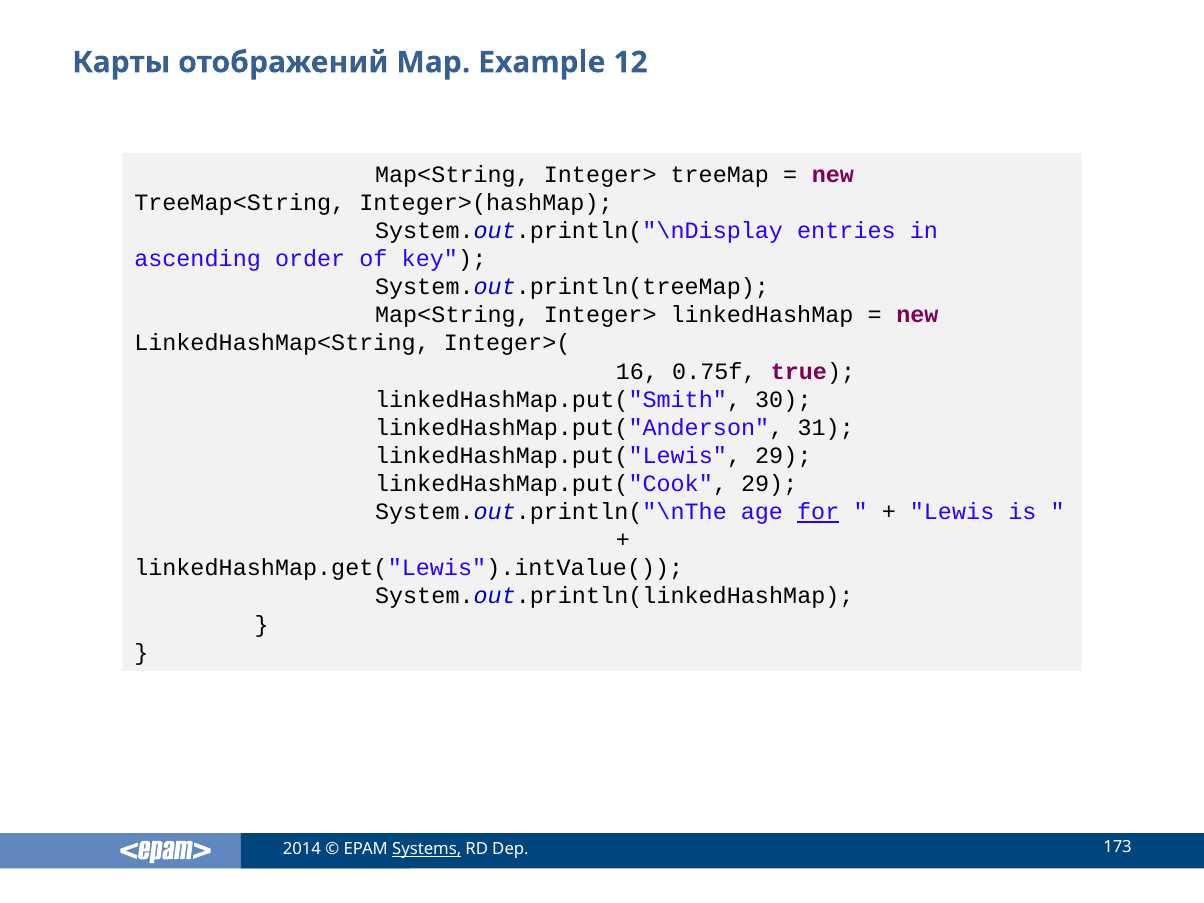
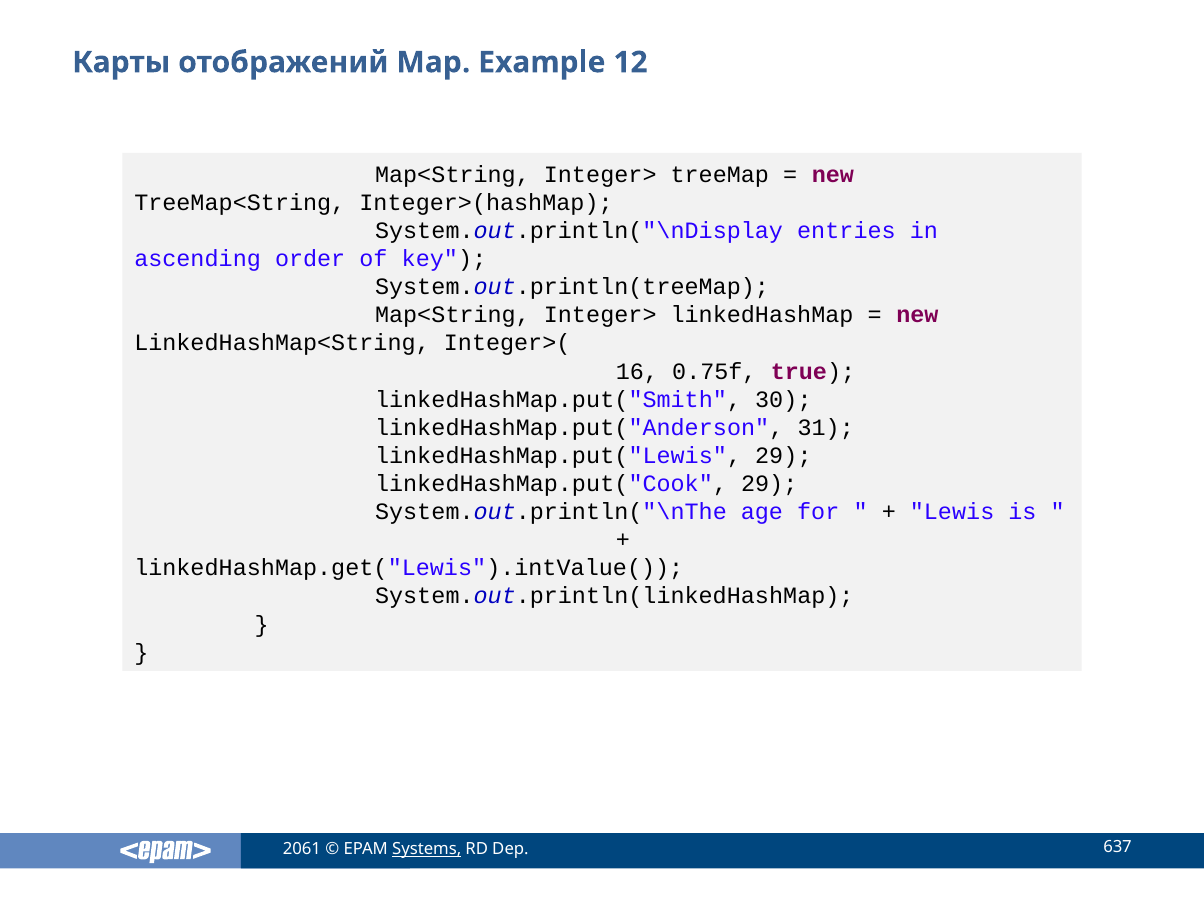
for underline: present -> none (818, 512)
2014: 2014 -> 2061 (302, 849)
173: 173 -> 637 (1118, 847)
